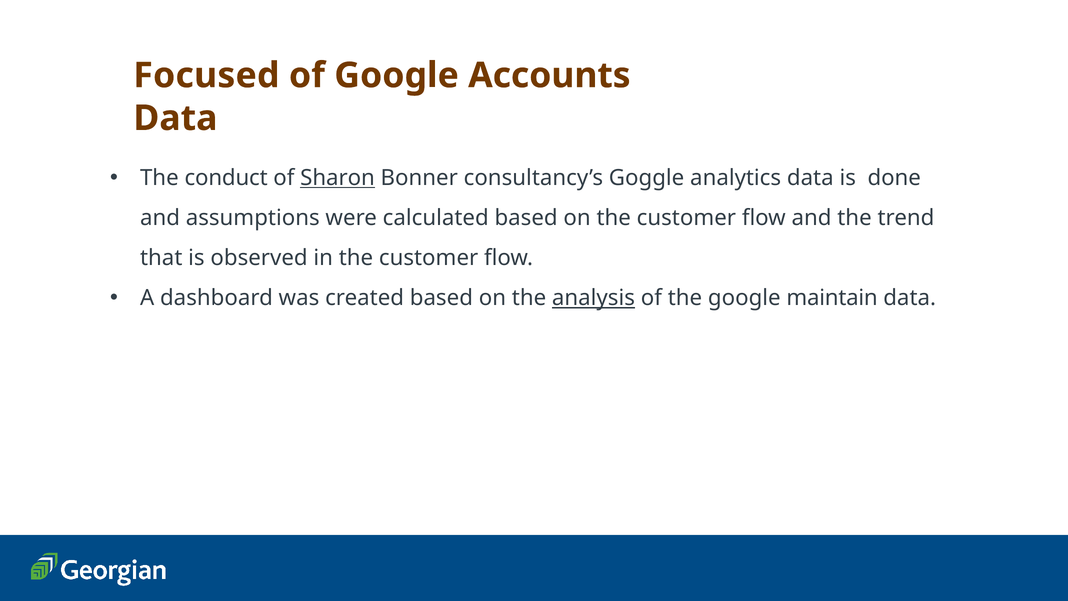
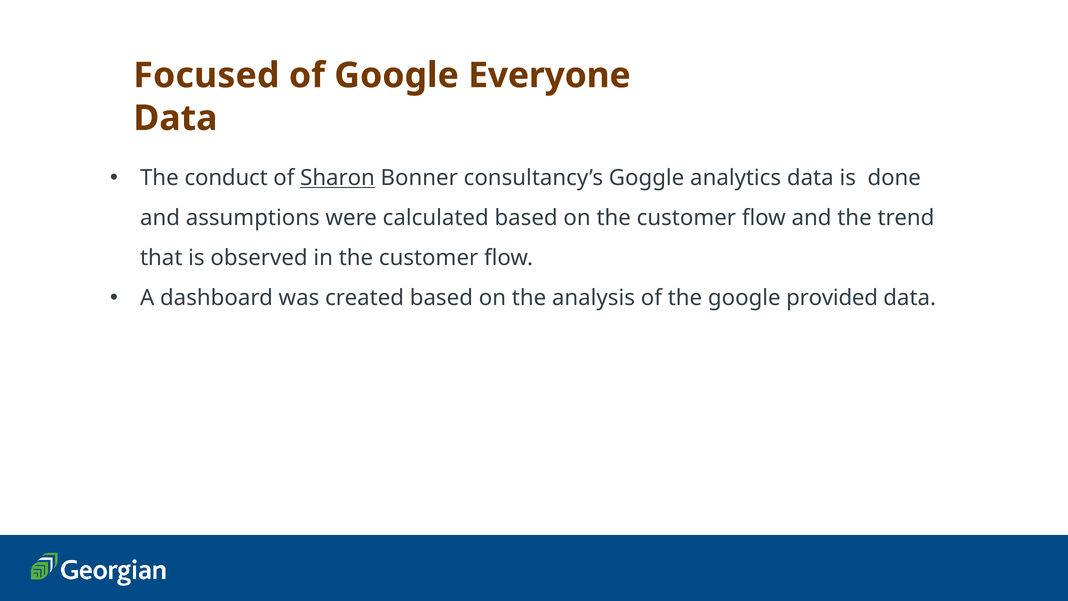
Accounts: Accounts -> Everyone (549, 75)
analysis underline: present -> none (593, 298)
maintain: maintain -> provided (832, 298)
